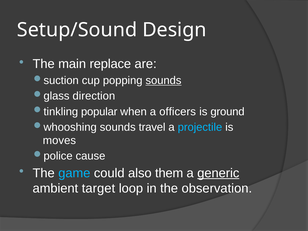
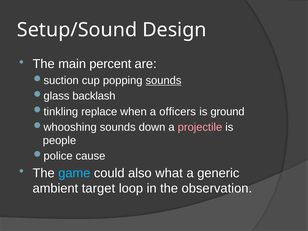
replace: replace -> percent (110, 64)
direction: direction -> backlash (94, 96)
popular: popular -> replace (99, 112)
travel: travel -> down (152, 127)
projectile colour: light blue -> pink (200, 127)
moves: moves -> people (59, 140)
them: them -> what (169, 173)
generic underline: present -> none (218, 173)
